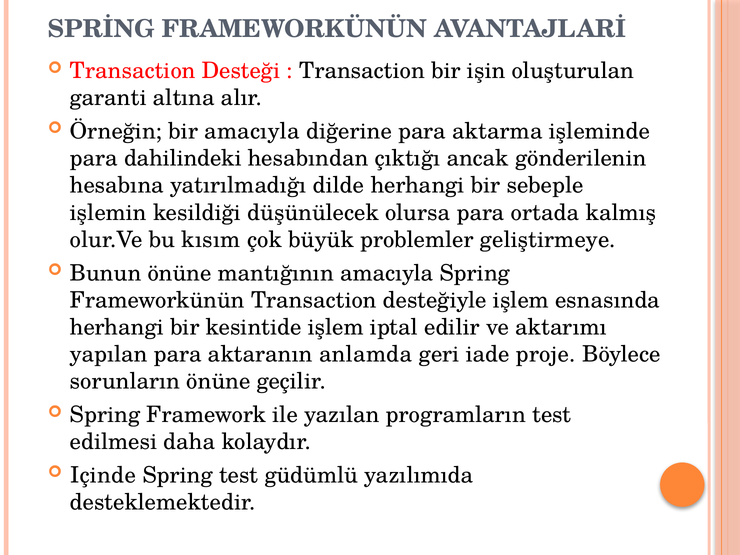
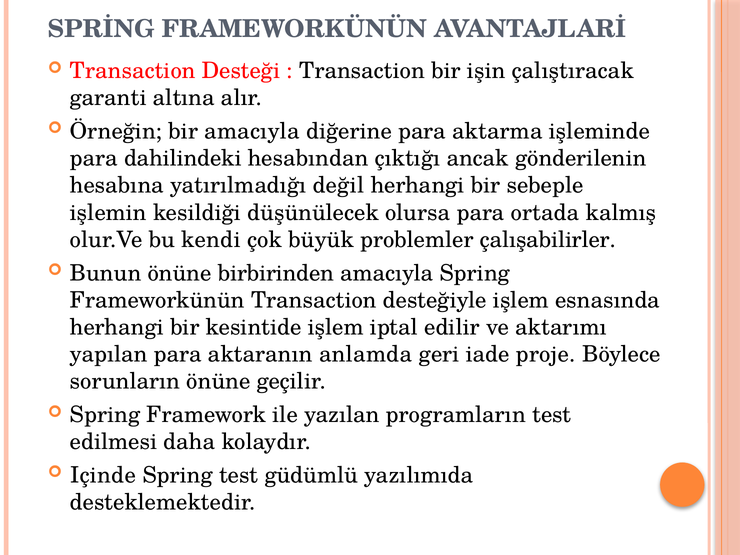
oluşturulan: oluşturulan -> çalıştıracak (573, 71)
dilde: dilde -> değil (338, 185)
kısım: kısım -> kendi (211, 240)
geliştirmeye: geliştirmeye -> çalışabilirler (548, 240)
mantığının: mantığının -> birbirinden (276, 273)
